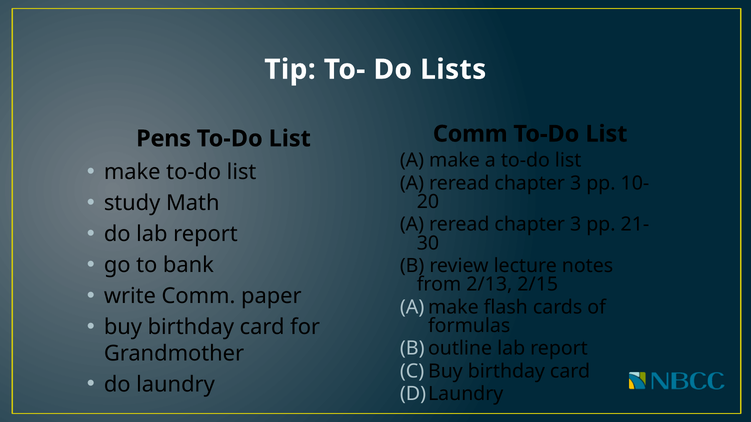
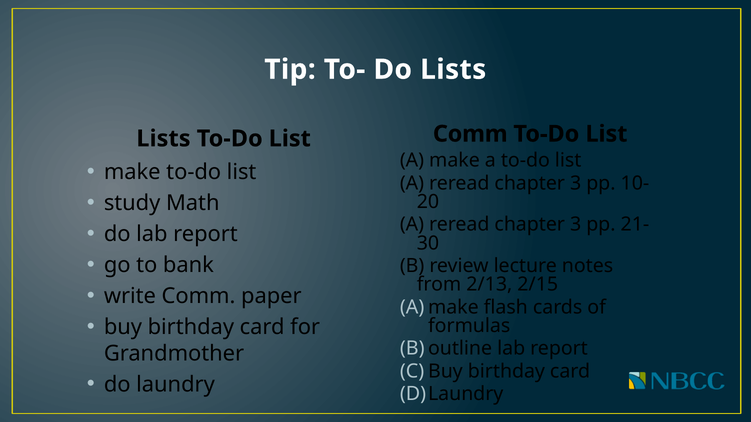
Pens: Pens -> Lists (163, 139)
